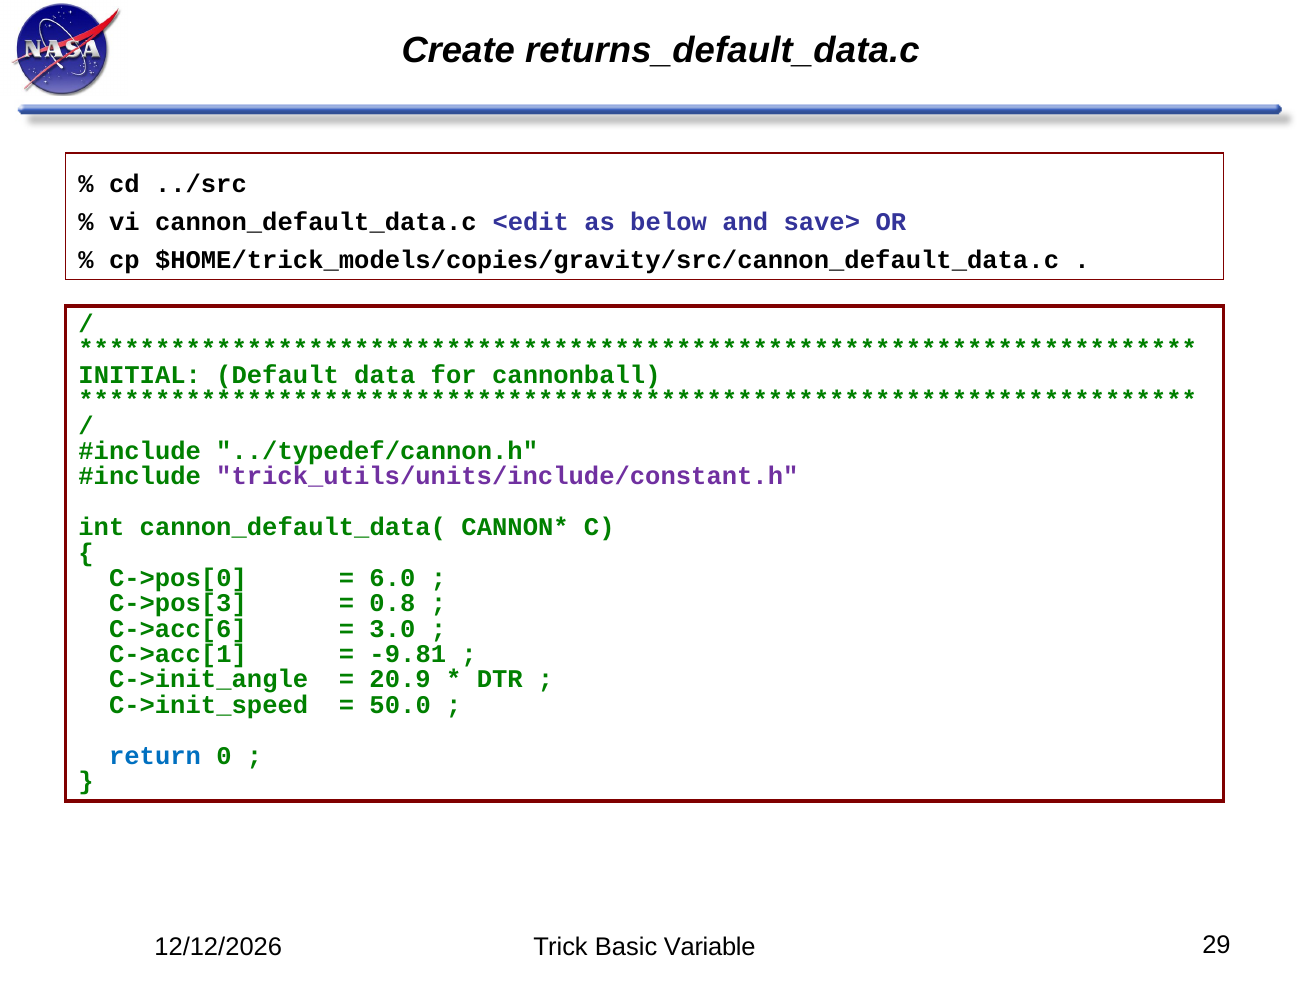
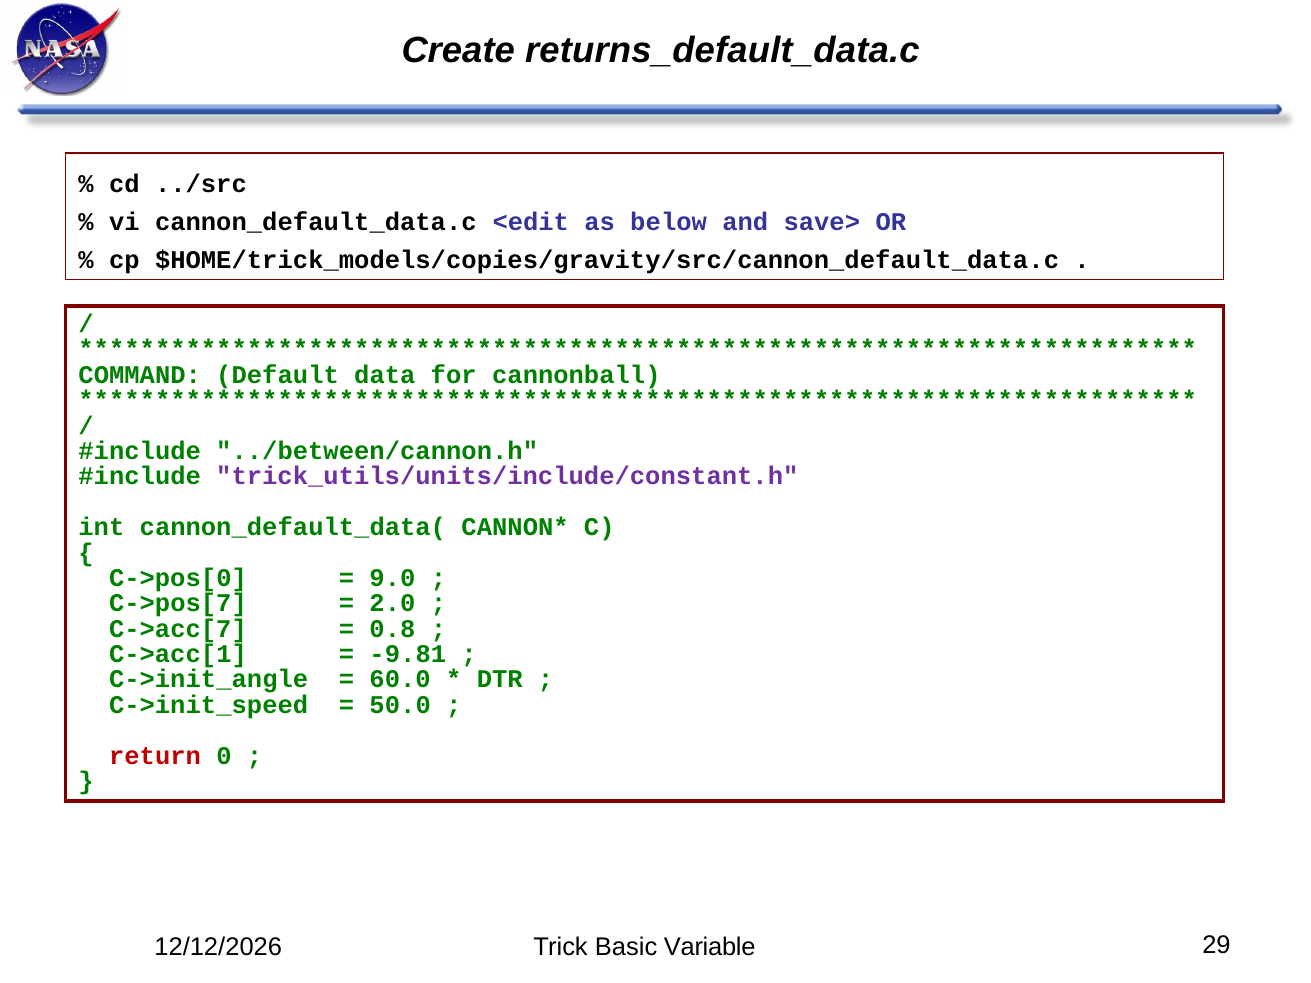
INITIAL: INITIAL -> COMMAND (140, 375)
../typedef/cannon.h: ../typedef/cannon.h -> ../between/cannon.h (377, 451)
6.0: 6.0 -> 9.0 (392, 578)
C->pos[3: C->pos[3 -> C->pos[7 (178, 604)
0.8: 0.8 -> 2.0 (392, 604)
C->acc[6: C->acc[6 -> C->acc[7 (178, 629)
3.0: 3.0 -> 0.8 (392, 629)
20.9: 20.9 -> 60.0 (400, 680)
return colour: blue -> red (155, 756)
